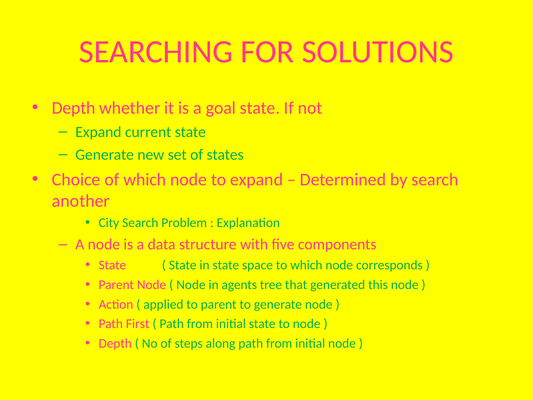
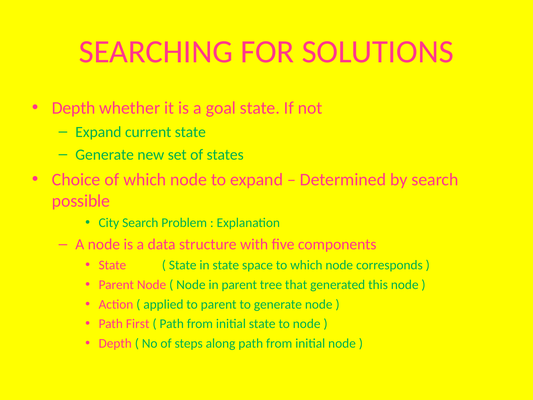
another: another -> possible (81, 201)
in agents: agents -> parent (239, 285)
